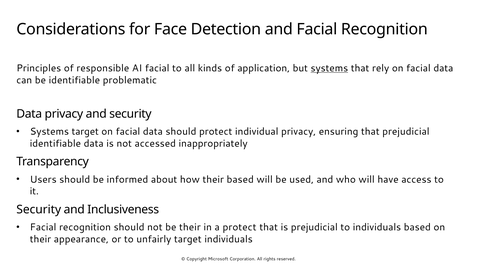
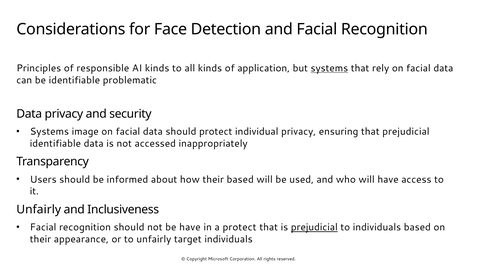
AI facial: facial -> kinds (157, 68)
Systems target: target -> image (85, 132)
Security: Security -> Unfairly (39, 210)
be their: their -> have (190, 228)
prejudicial underline: none -> present (314, 228)
